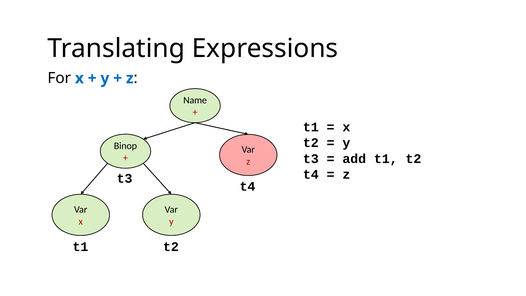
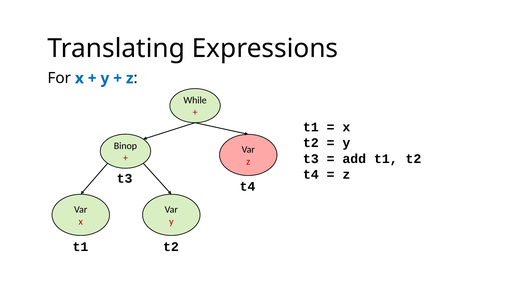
Name: Name -> While (195, 100)
